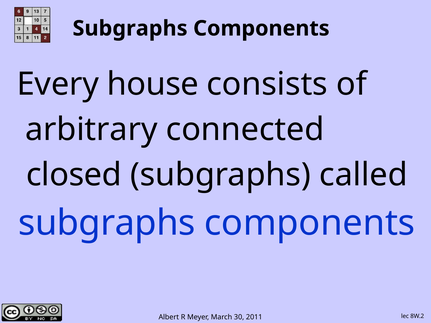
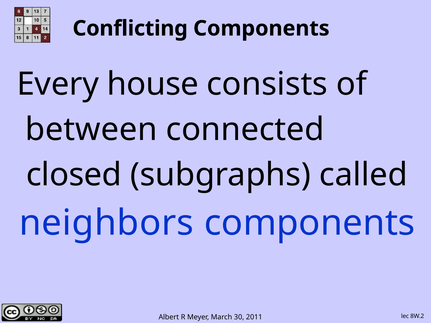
Subgraphs: Subgraphs -> Conflicting (130, 28)
arbitrary: arbitrary -> between (91, 130)
subgraphs: subgraphs -> neighbors (106, 223)
